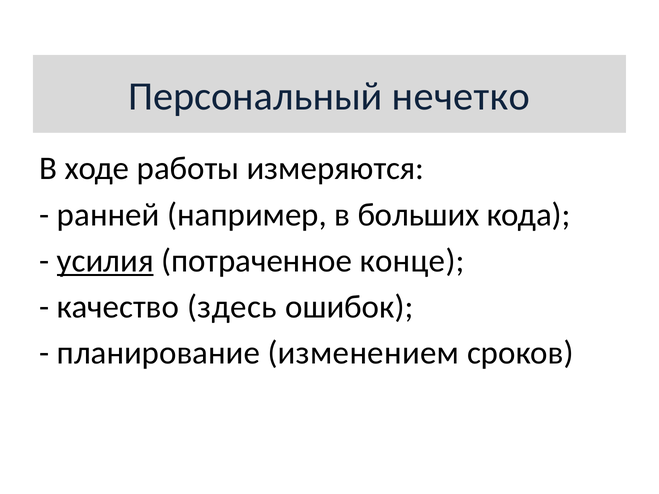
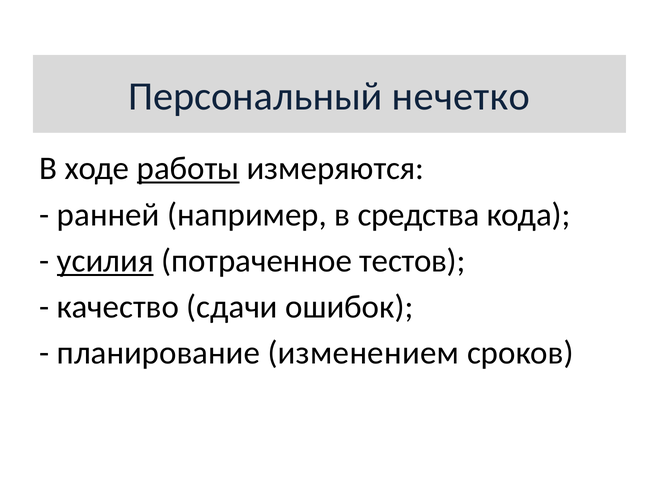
работы underline: none -> present (188, 169)
больших: больших -> средства (419, 215)
конце: конце -> тестов (412, 261)
здесь: здесь -> сдачи (232, 307)
